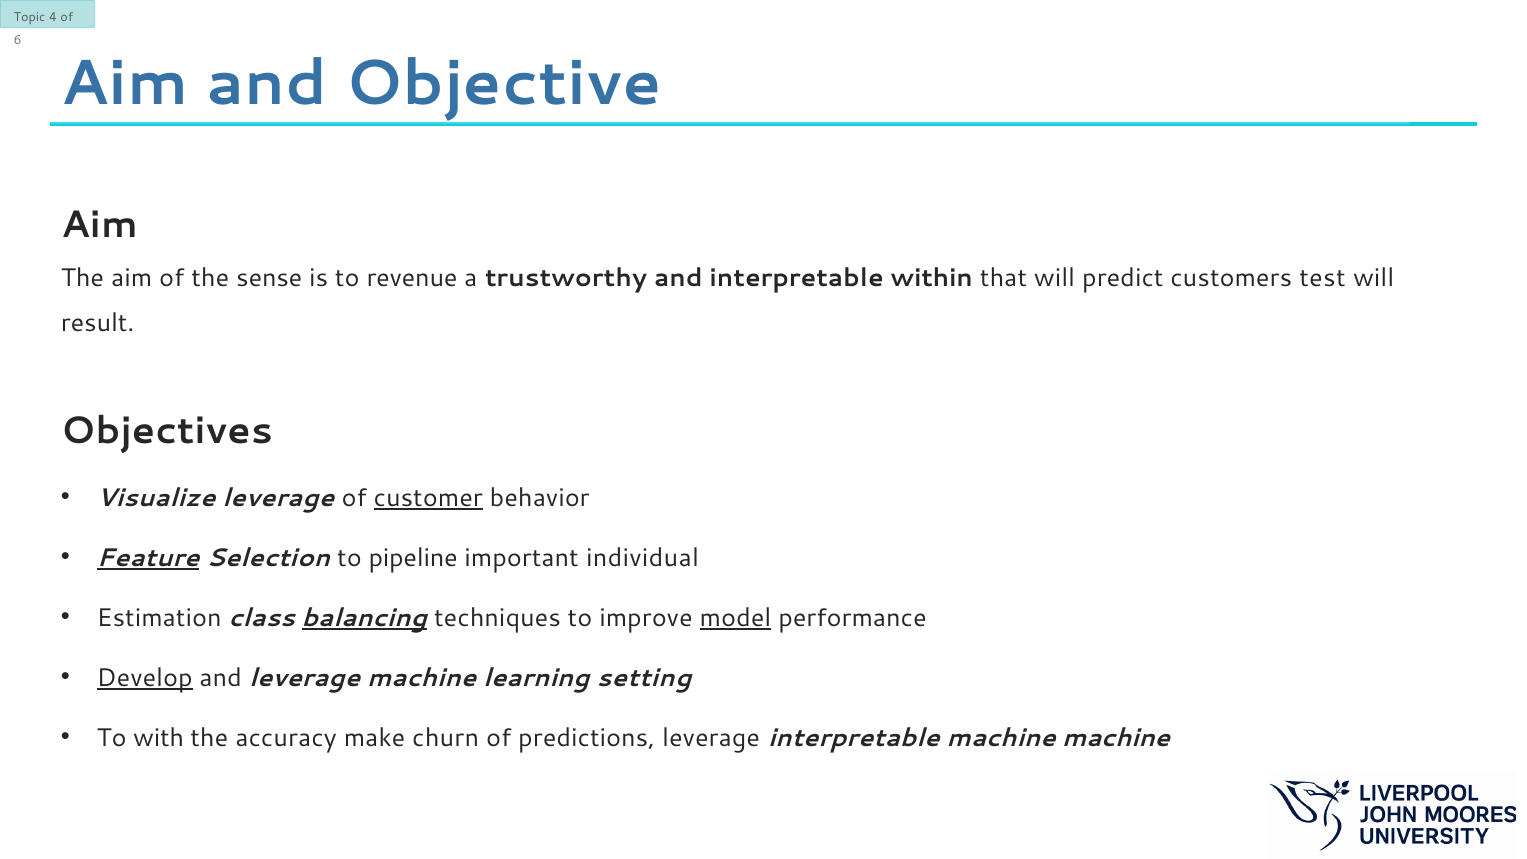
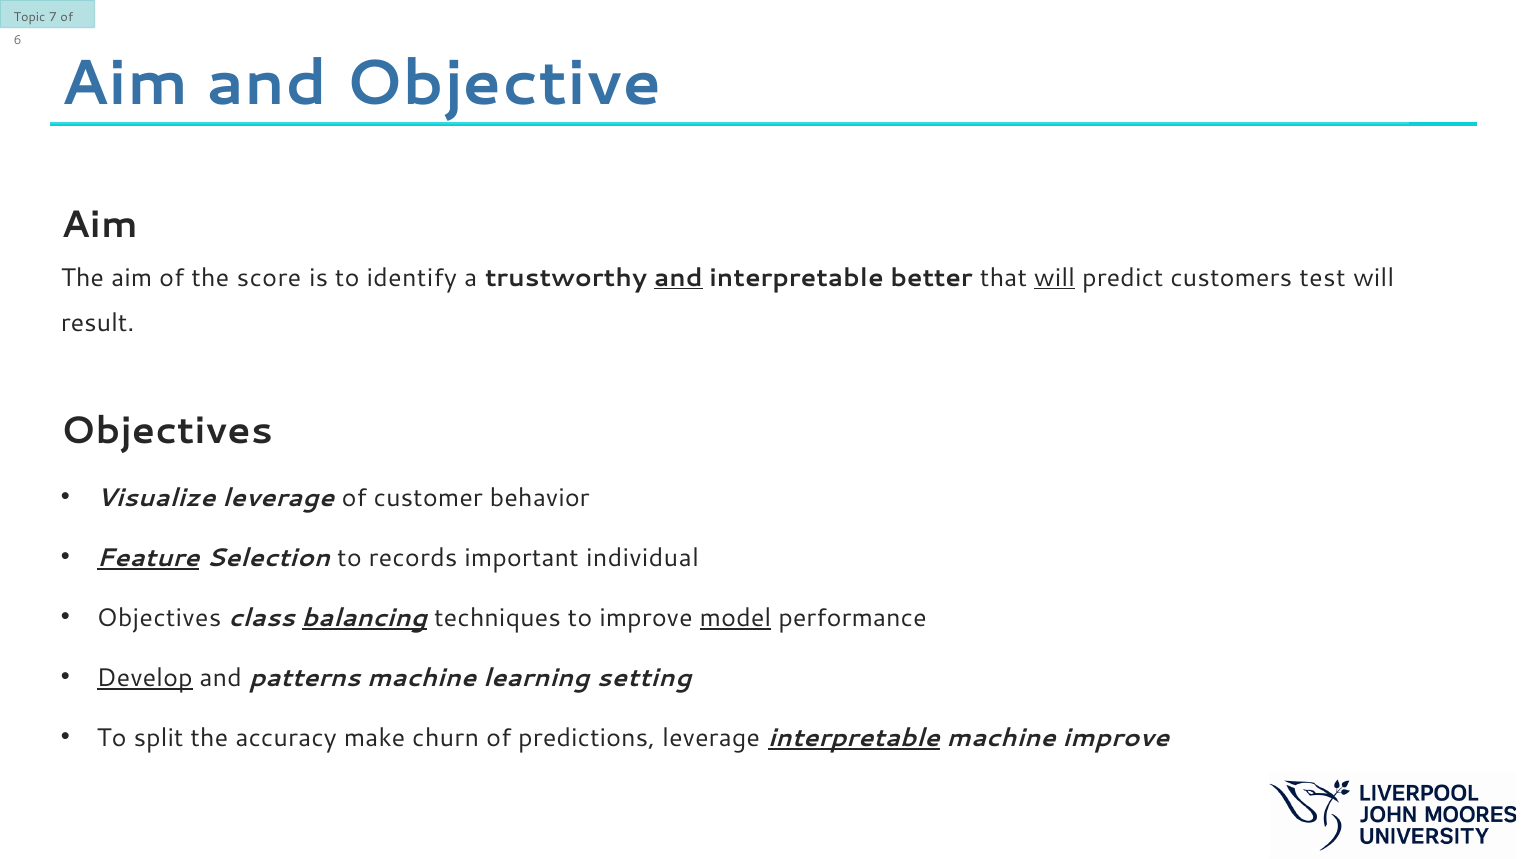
4: 4 -> 7 (53, 17)
sense: sense -> score (269, 278)
revenue: revenue -> identify (412, 278)
and underline: none -> present (678, 278)
within: within -> better (932, 278)
will underline: none -> present (1055, 278)
customer underline: present -> none (428, 498)
pipeline: pipeline -> records (413, 558)
Estimation: Estimation -> Objectives (159, 618)
and leverage: leverage -> patterns (305, 678)
with: with -> split (159, 738)
interpretable underline: none -> present (854, 738)
machine machine: machine -> improve (1116, 738)
